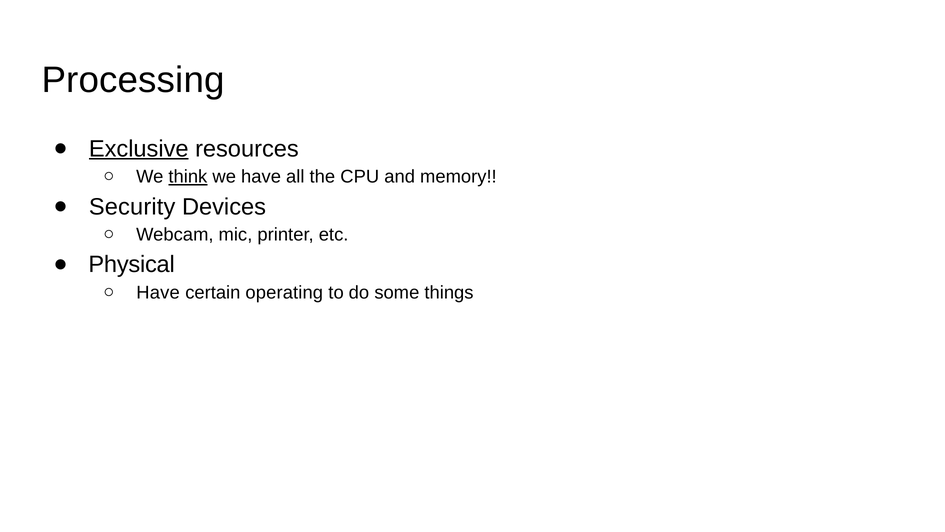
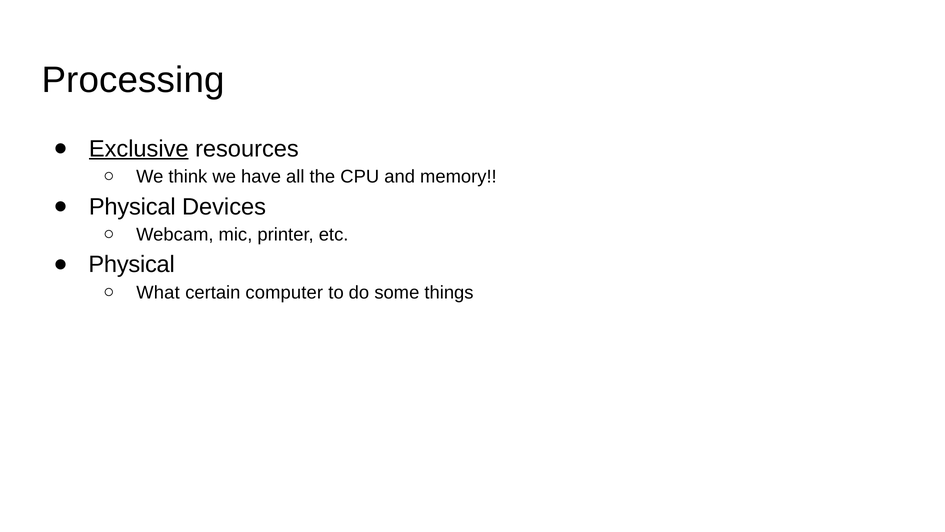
think underline: present -> none (188, 177)
Security: Security -> Physical (132, 207)
Have: Have -> What (158, 293)
operating: operating -> computer (284, 293)
